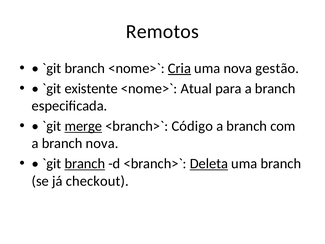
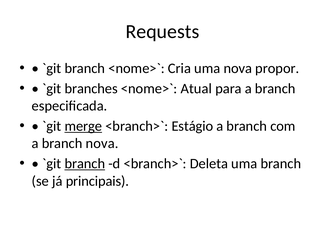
Remotos: Remotos -> Requests (162, 31)
Cria underline: present -> none (179, 68)
gestão: gestão -> propor (277, 68)
existente: existente -> branches (91, 88)
Código: Código -> Estágio (192, 126)
Deleta underline: present -> none (209, 164)
checkout: checkout -> principais (97, 181)
